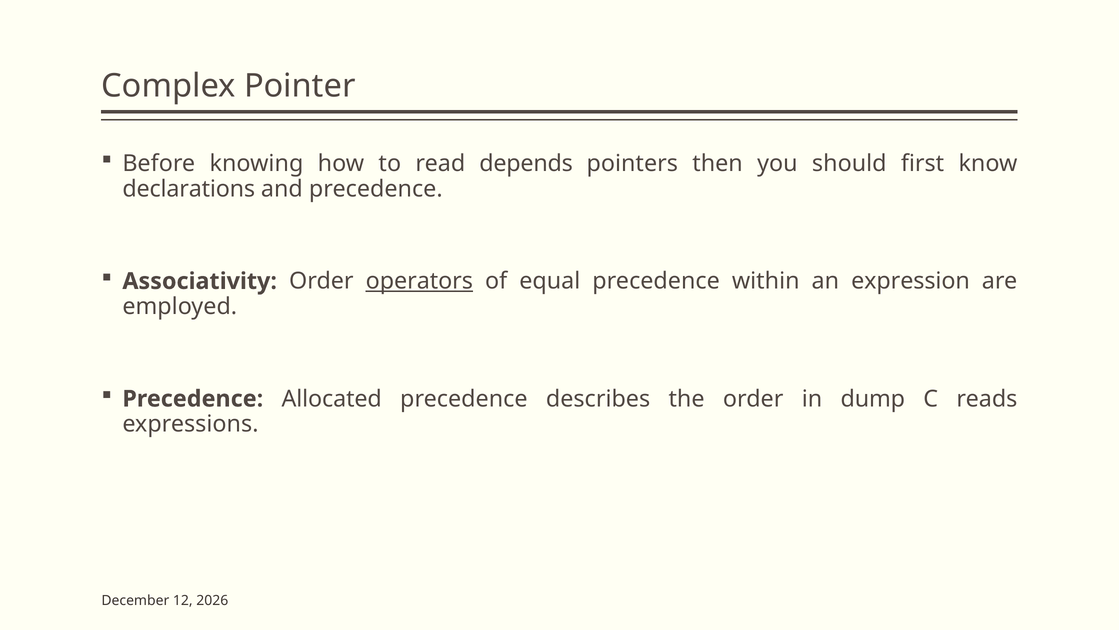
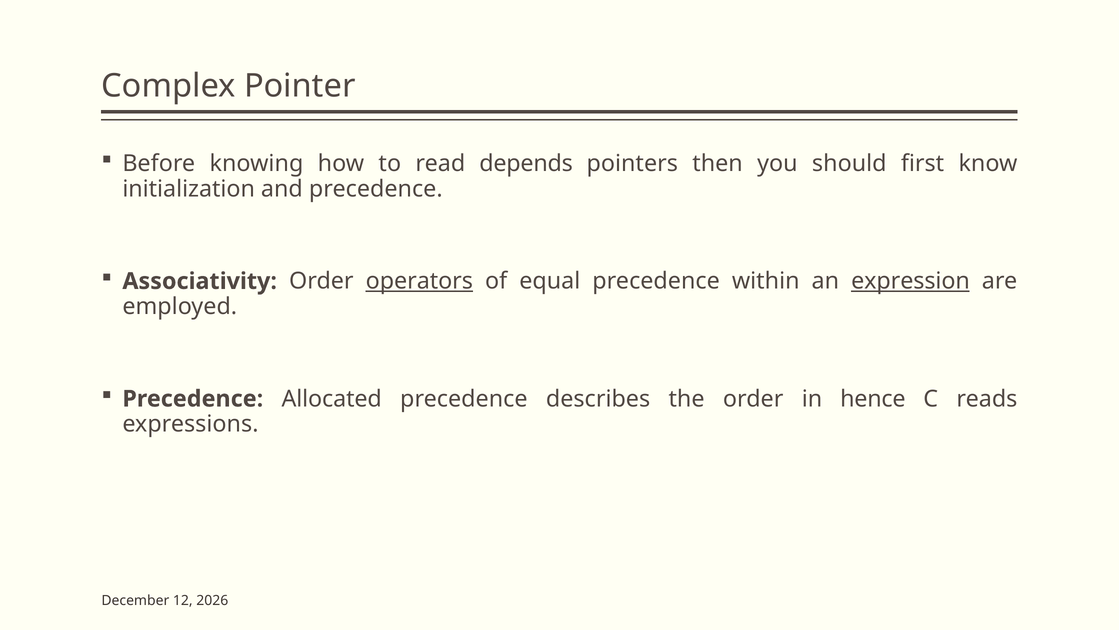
declarations: declarations -> initialization (189, 189)
expression underline: none -> present (911, 281)
dump: dump -> hence (873, 399)
